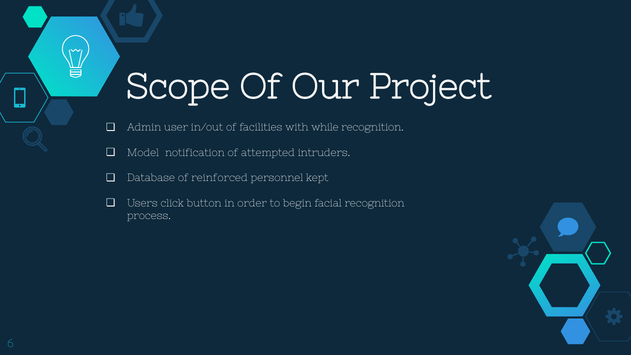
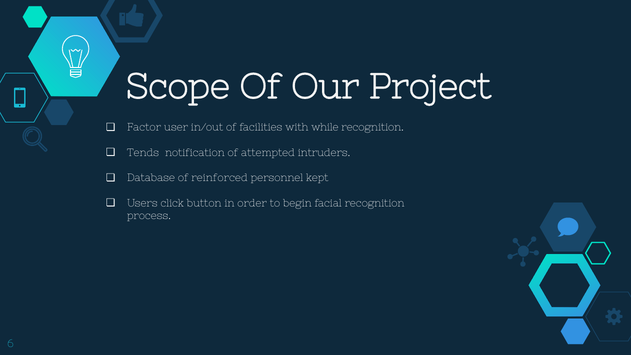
Admin: Admin -> Factor (144, 128)
Model: Model -> Tends (143, 153)
